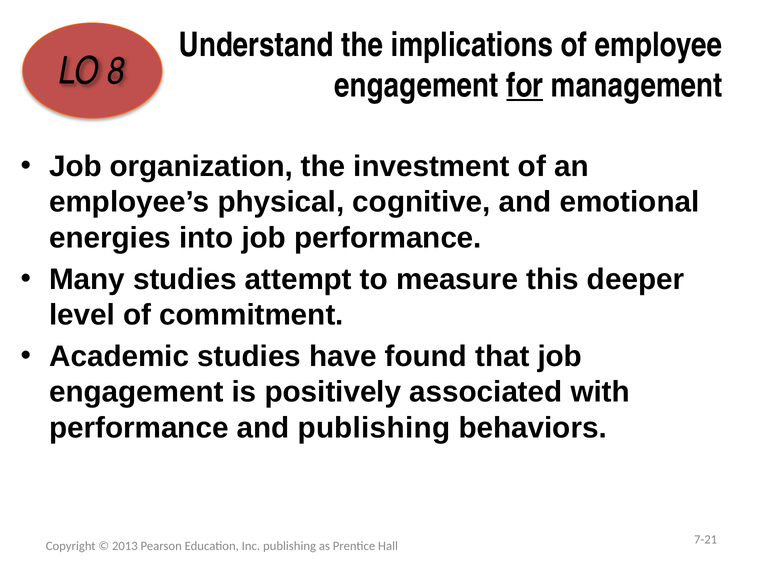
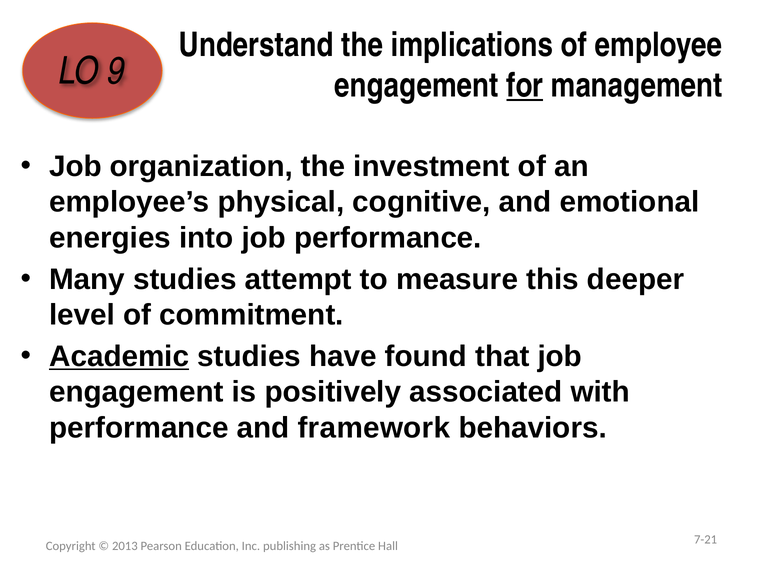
8: 8 -> 9 (116, 71)
Academic underline: none -> present (119, 357)
and publishing: publishing -> framework (374, 428)
